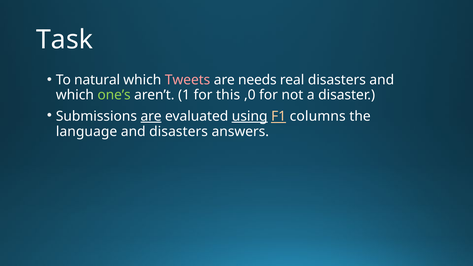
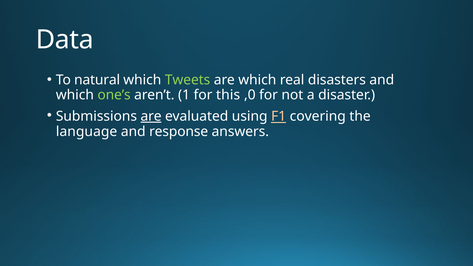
Task: Task -> Data (65, 40)
Tweets colour: pink -> light green (188, 80)
are needs: needs -> which (257, 80)
using underline: present -> none (250, 116)
columns: columns -> covering (318, 116)
and disasters: disasters -> response (179, 131)
